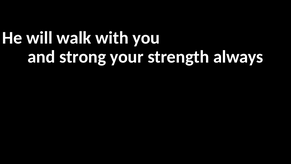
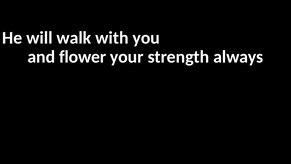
strong: strong -> flower (83, 57)
